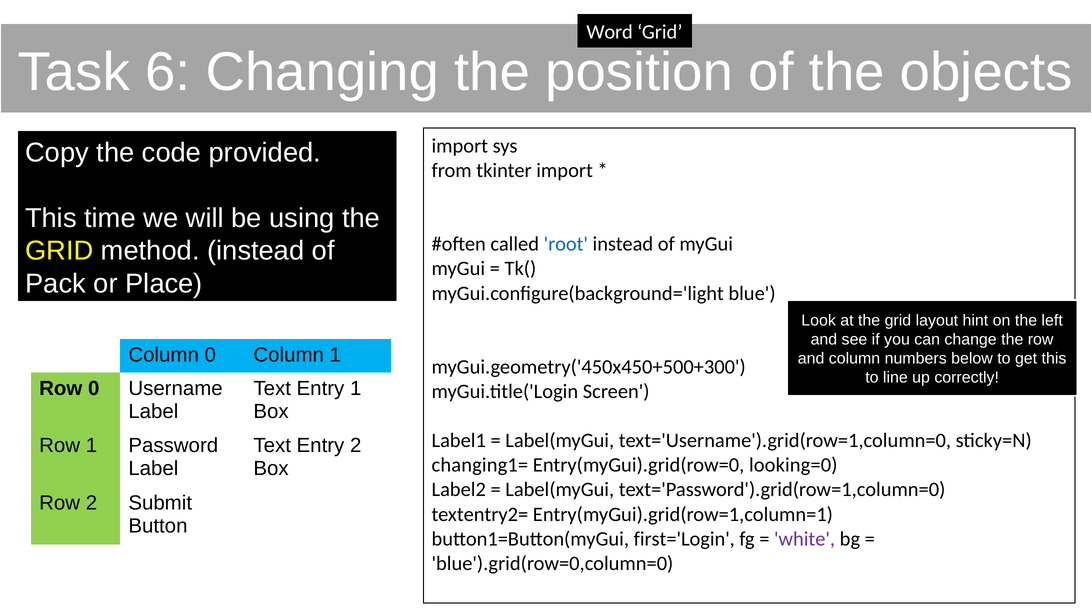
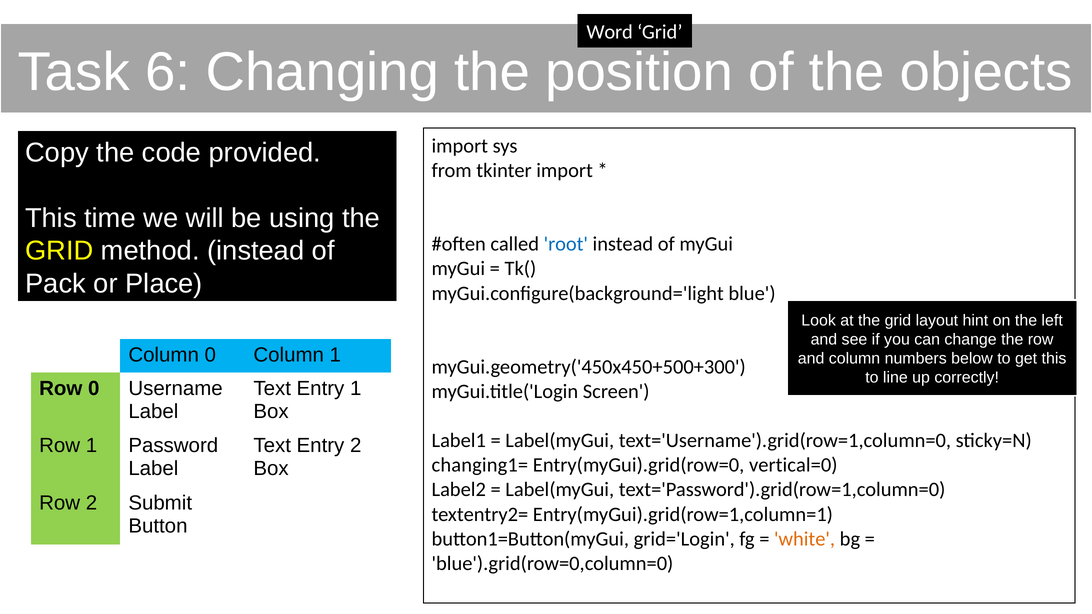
looking=0: looking=0 -> vertical=0 (793, 465)
first='Login: first='Login -> grid='Login (684, 539)
white colour: purple -> orange (805, 539)
